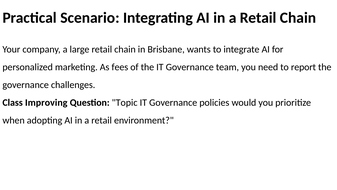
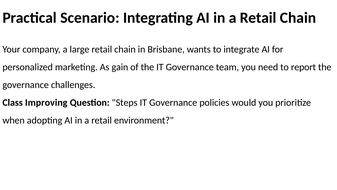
fees: fees -> gain (120, 67)
Topic: Topic -> Steps (125, 102)
